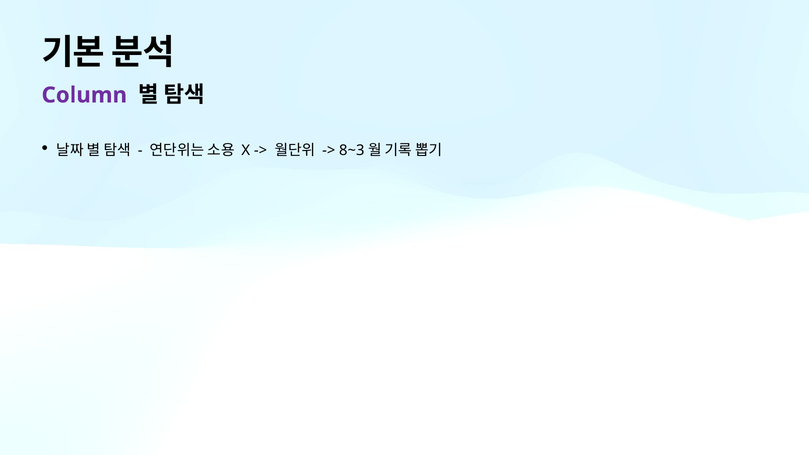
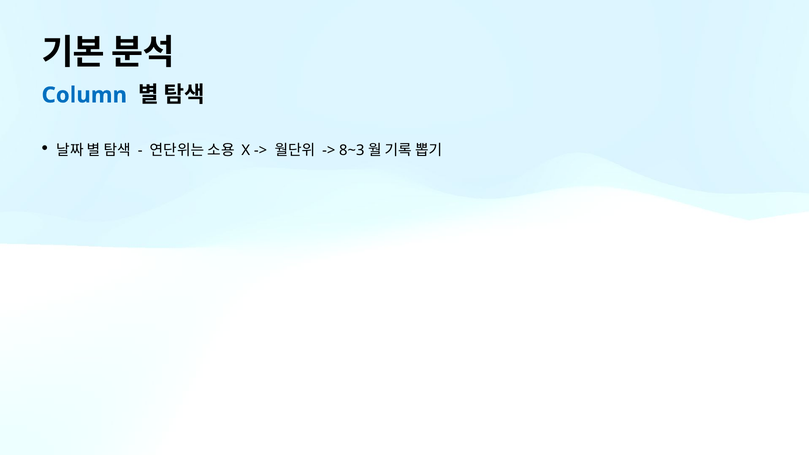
Column colour: purple -> blue (84, 95)
